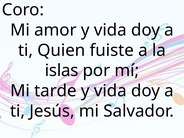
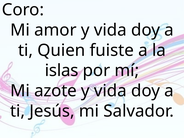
tarde: tarde -> azote (55, 91)
